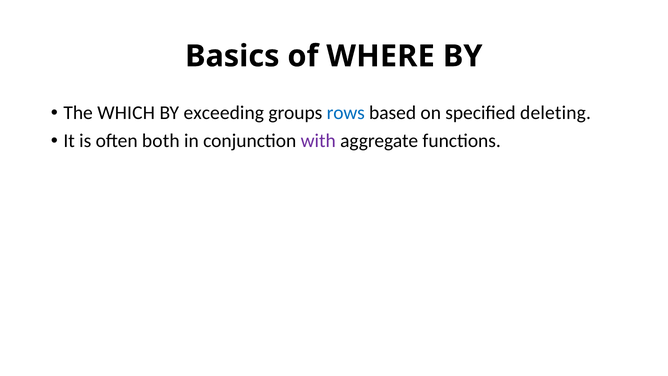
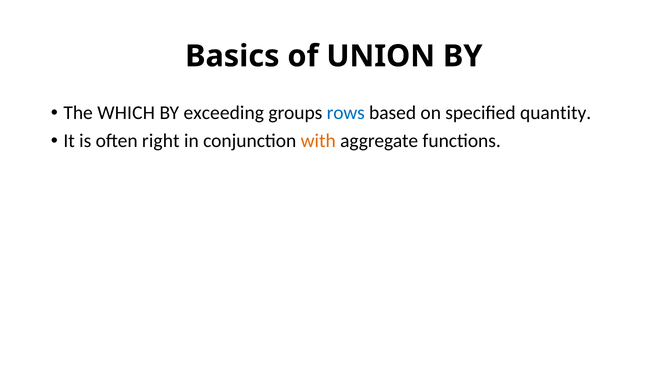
WHERE: WHERE -> UNION (381, 56)
deleting: deleting -> quantity (556, 113)
both: both -> right (161, 141)
with colour: purple -> orange (318, 141)
